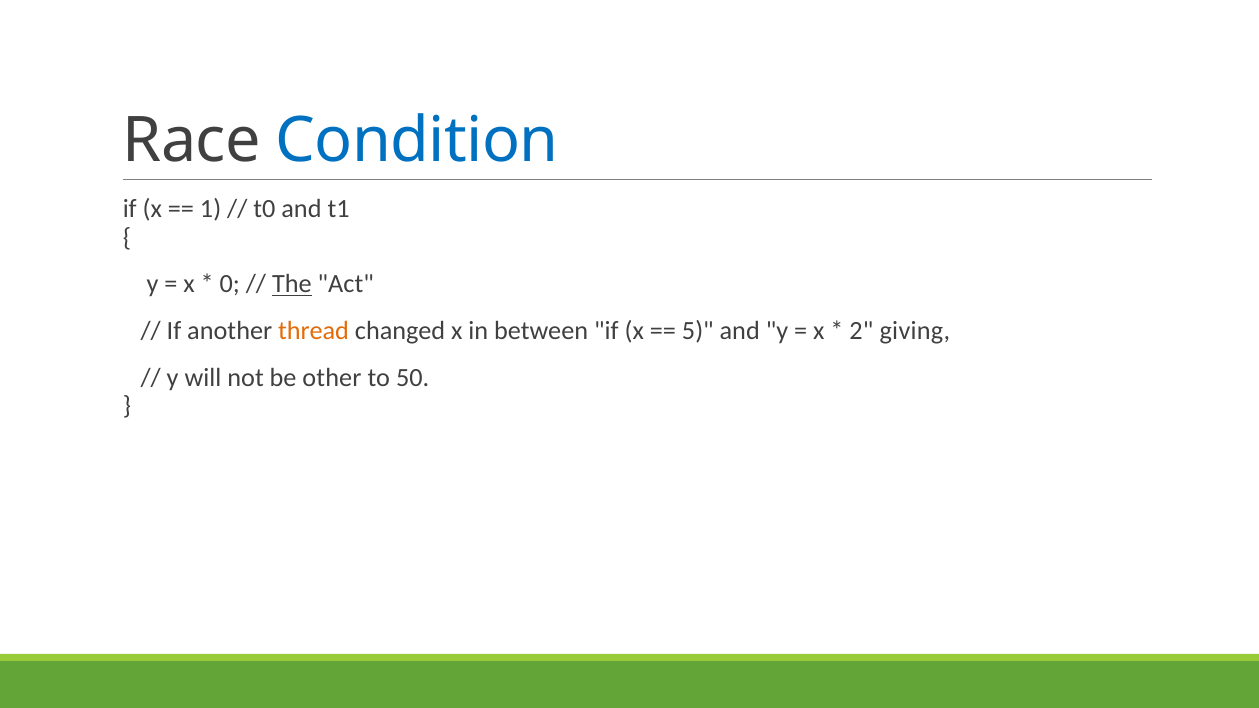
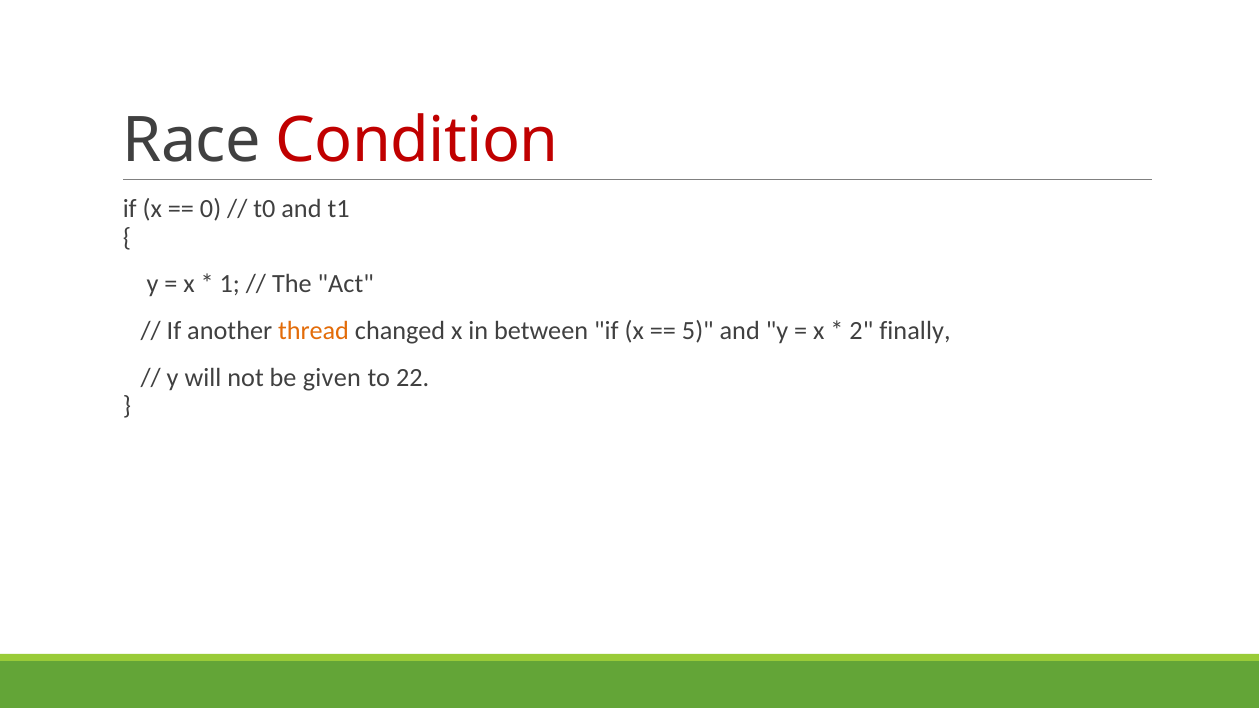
Condition colour: blue -> red (417, 141)
1: 1 -> 0 (211, 209)
0: 0 -> 1 (230, 284)
The underline: present -> none (292, 284)
giving: giving -> finally (915, 331)
other: other -> given (332, 378)
50: 50 -> 22 (413, 378)
